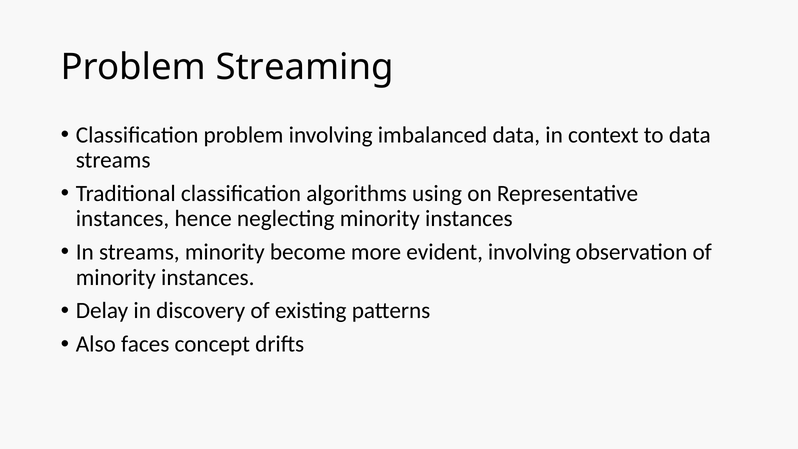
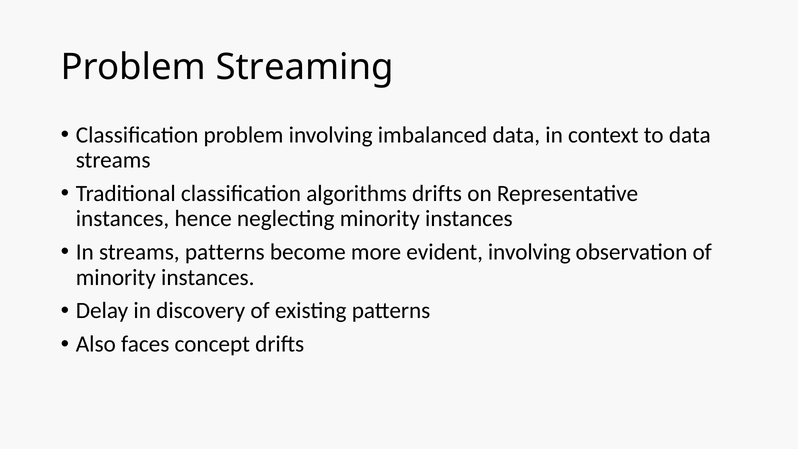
algorithms using: using -> drifts (437, 194)
streams minority: minority -> patterns (225, 252)
